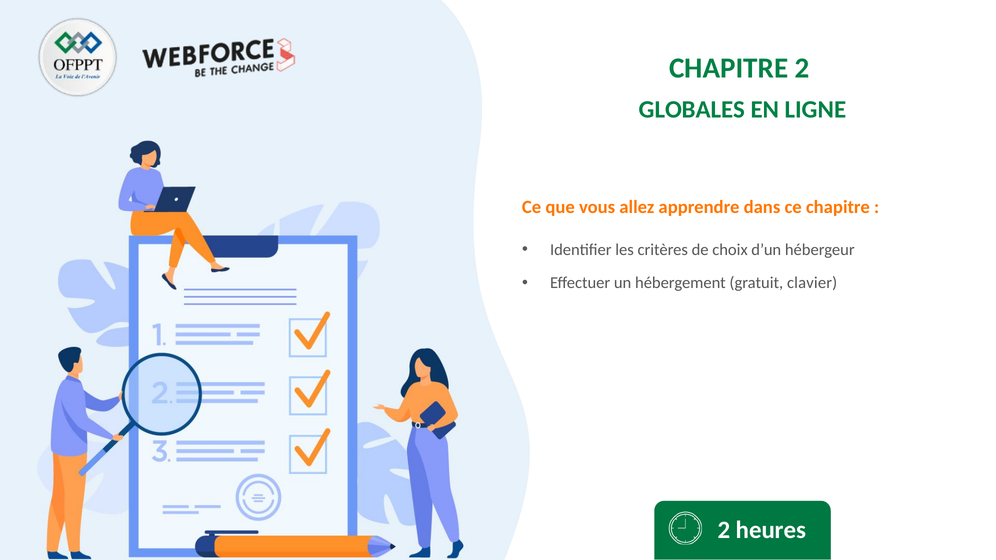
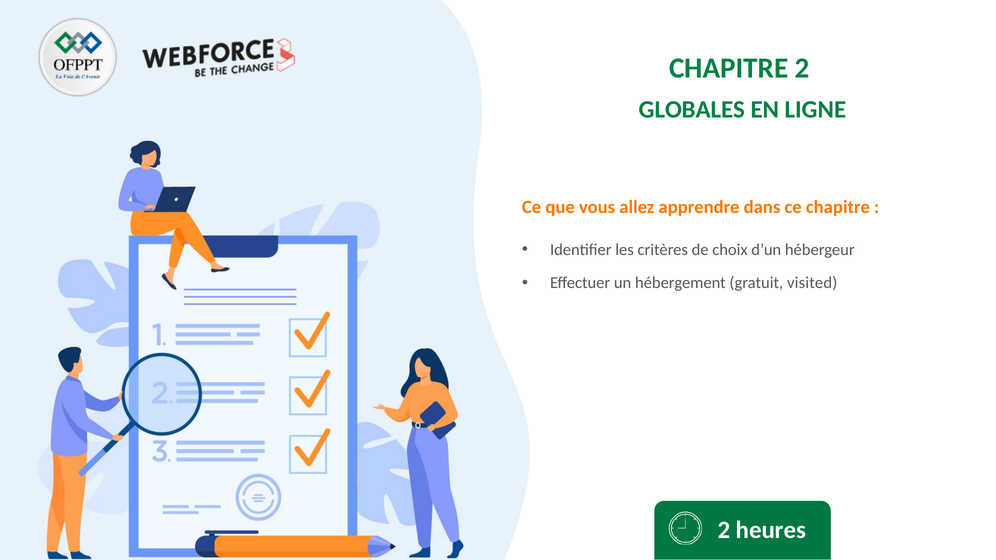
clavier: clavier -> visited (812, 283)
